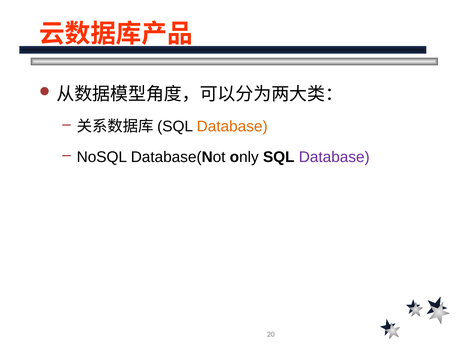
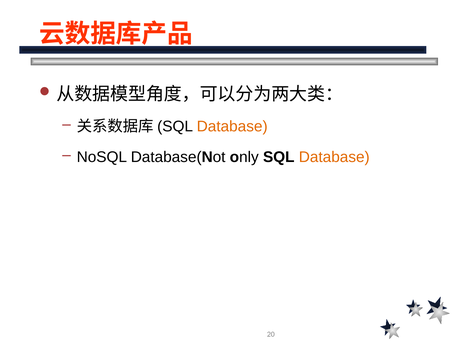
Database colour: purple -> orange (334, 157)
